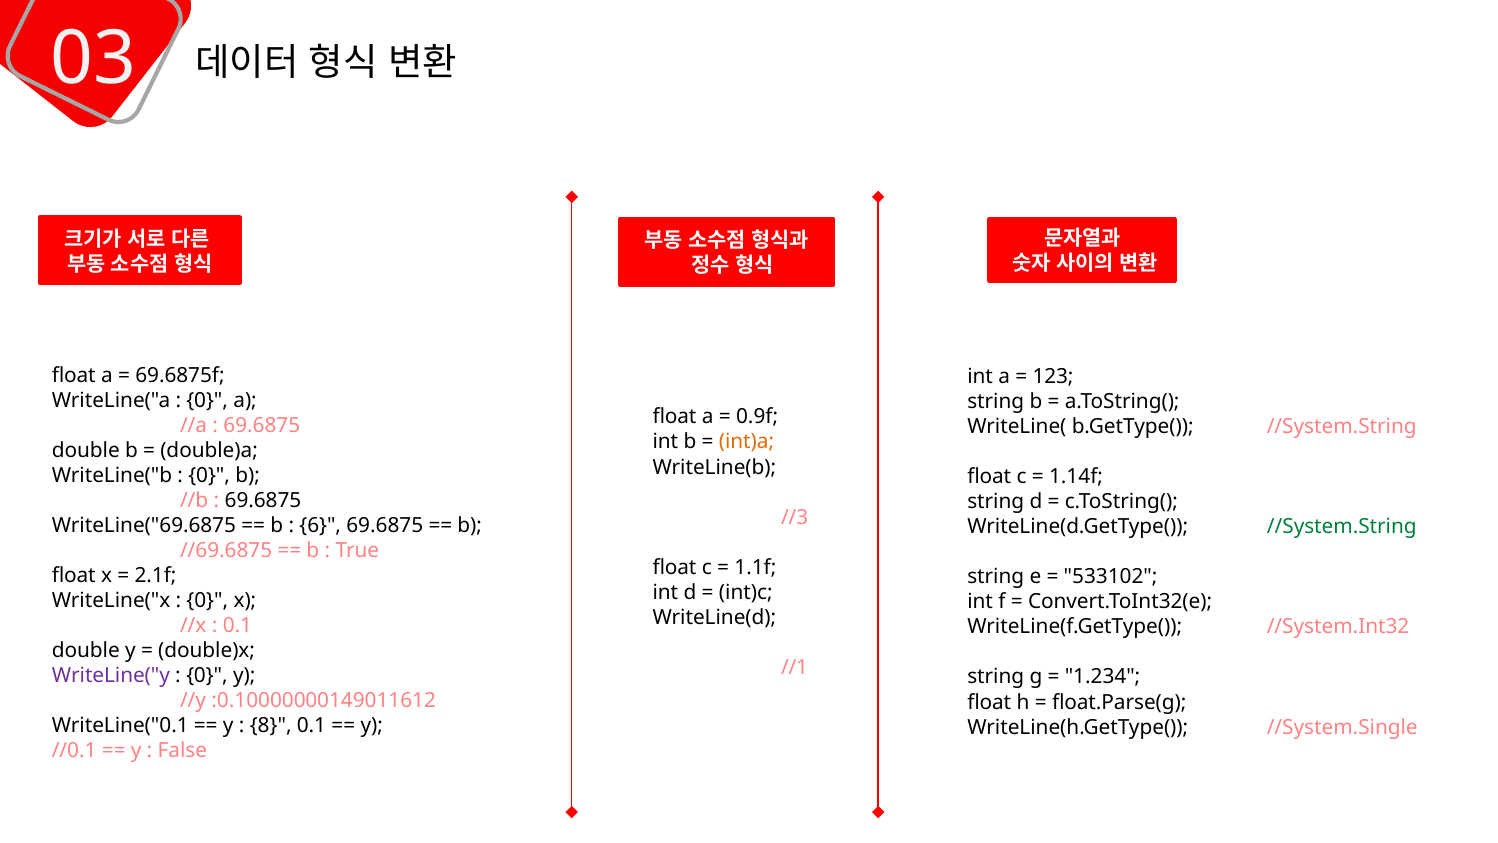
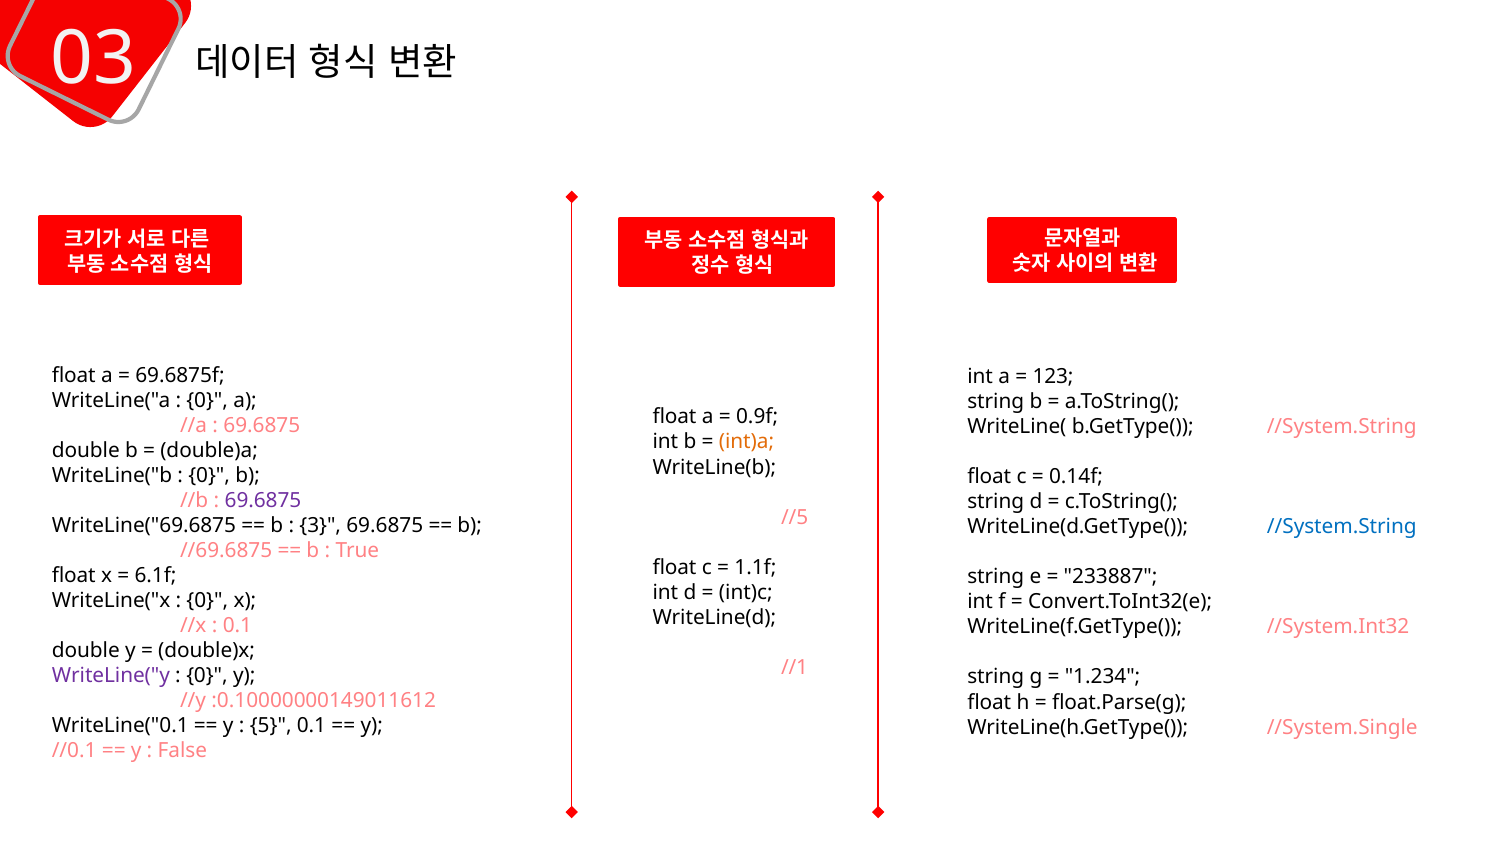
1.14f: 1.14f -> 0.14f (1076, 477)
69.6875 colour: black -> purple (263, 500)
//3: //3 -> //5 (795, 517)
6: 6 -> 3 (320, 525)
//System.String colour: green -> blue (1342, 527)
2.1f: 2.1f -> 6.1f (156, 575)
533102: 533102 -> 233887 (1111, 577)
8: 8 -> 5 (271, 725)
